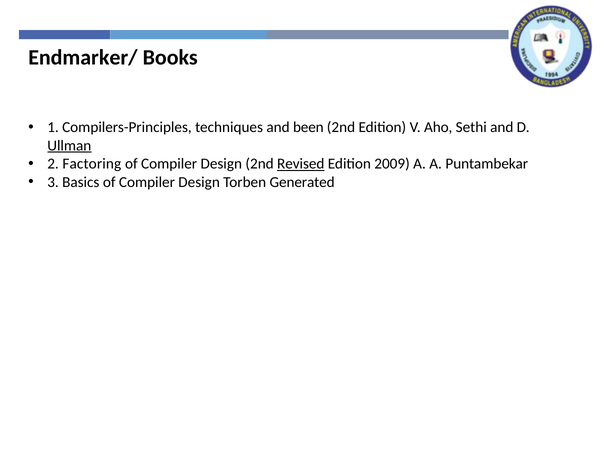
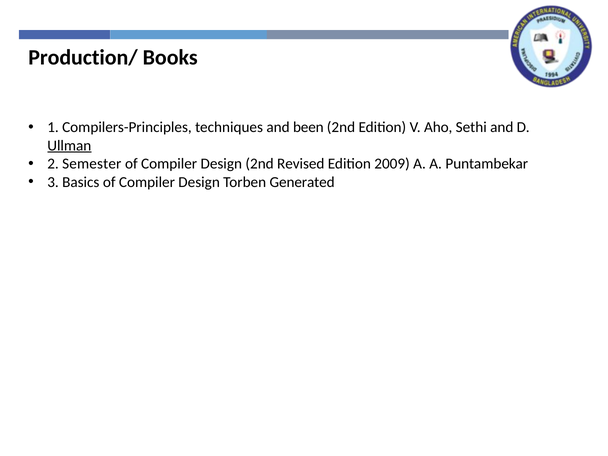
Endmarker/: Endmarker/ -> Production/ (83, 57)
Factoring: Factoring -> Semester (92, 164)
Revised underline: present -> none (301, 164)
